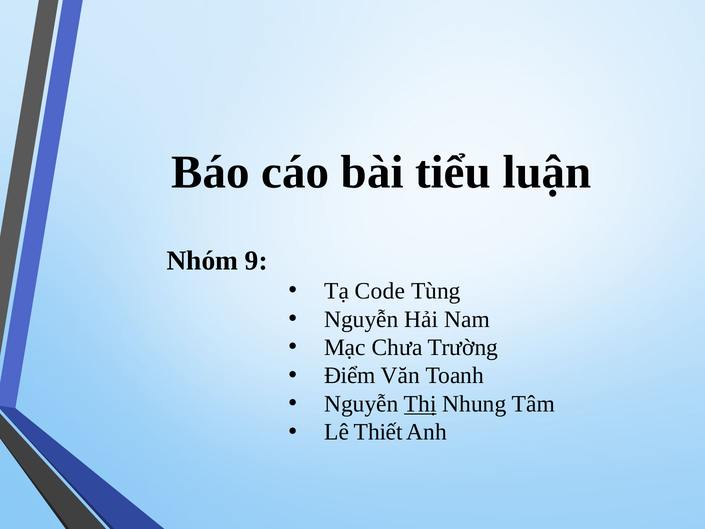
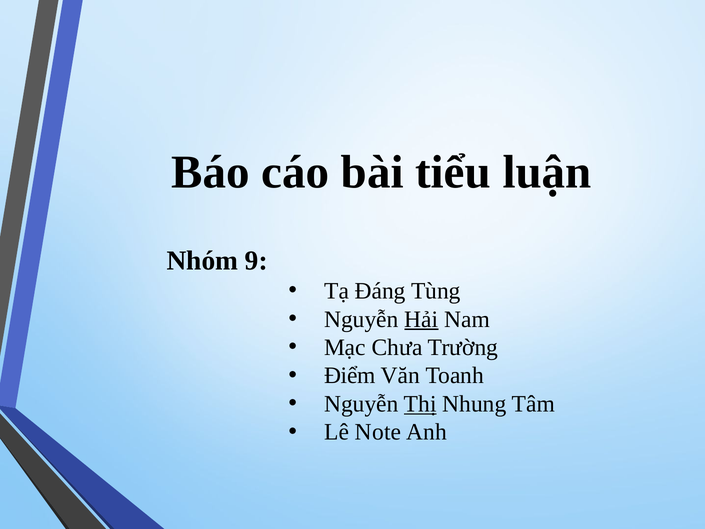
Code: Code -> Đáng (380, 291)
Hải underline: none -> present (421, 319)
Thiết: Thiết -> Note (378, 432)
